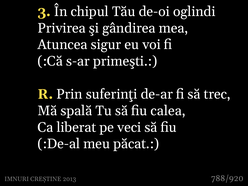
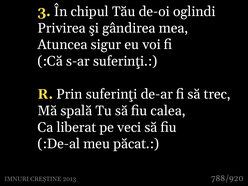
s-ar primeşti: primeşti -> suferinţi (125, 61)
